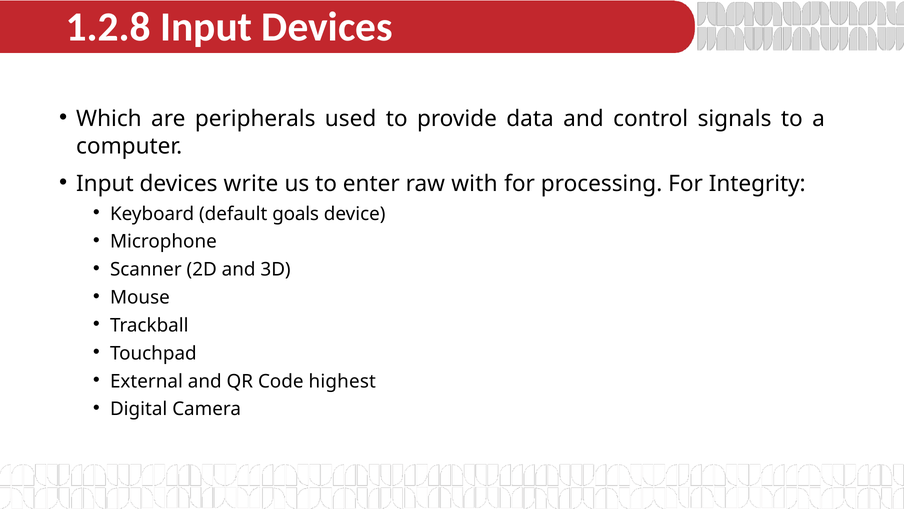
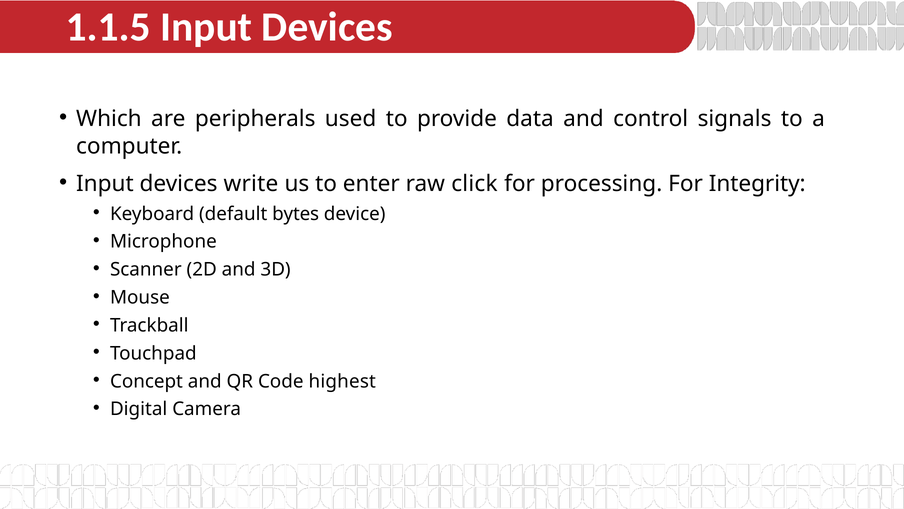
1.2.8: 1.2.8 -> 1.1.5 (108, 27)
with: with -> click (474, 184)
goals: goals -> bytes (296, 214)
External: External -> Concept (146, 381)
